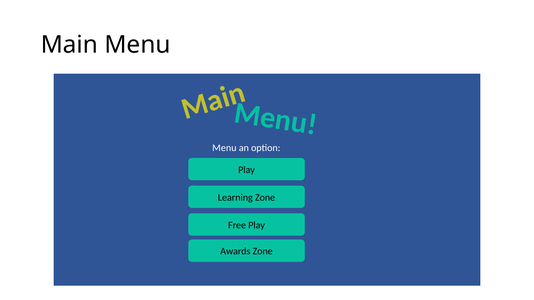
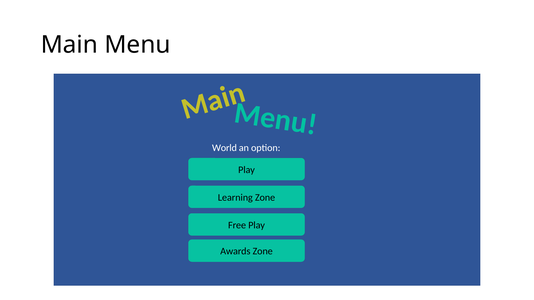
Menu: Menu -> World (224, 148)
